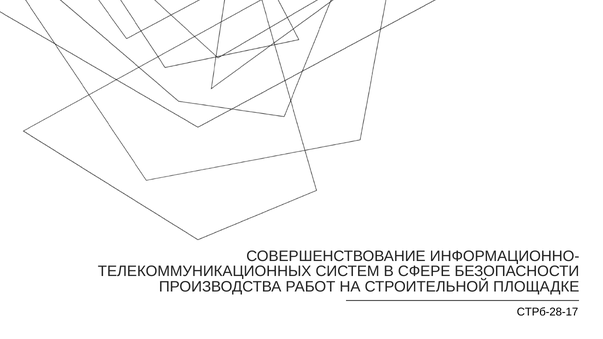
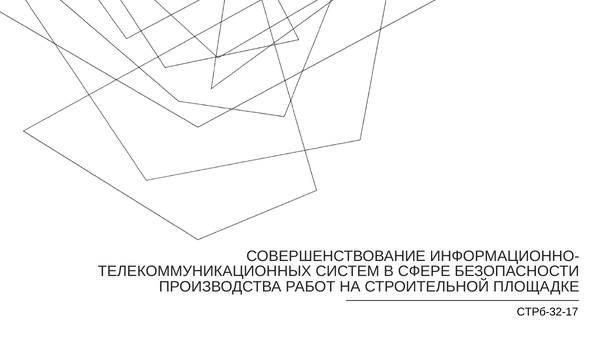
СТРб-28-17: СТРб-28-17 -> СТРб-32-17 (548, 312)
